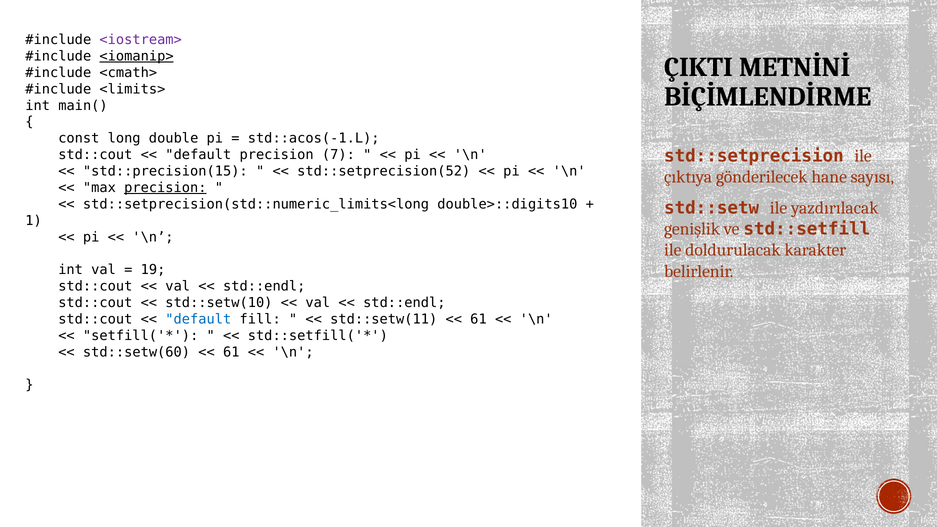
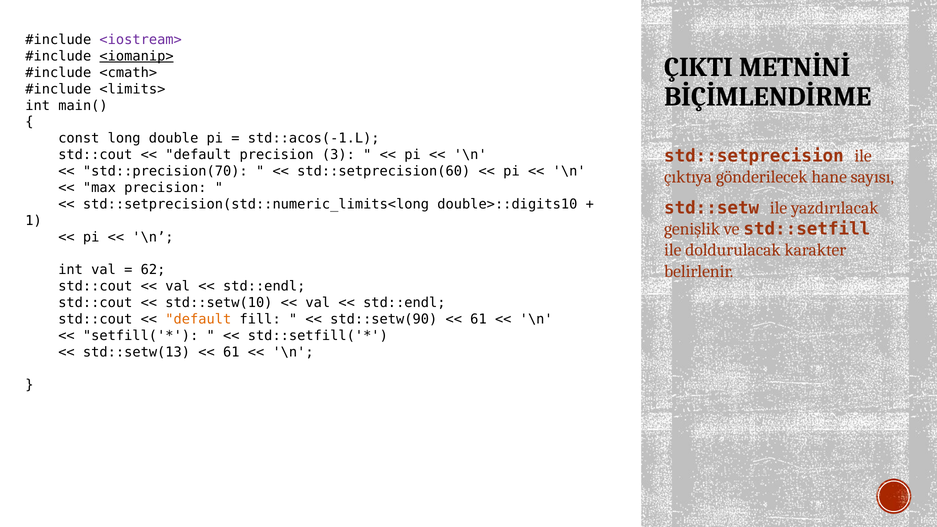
7: 7 -> 3 (338, 155)
std::precision(15: std::precision(15 -> std::precision(70 (165, 171)
std::setprecision(52: std::setprecision(52 -> std::setprecision(60 (384, 171)
precision underline: present -> none (165, 188)
19: 19 -> 62 (153, 270)
default colour: blue -> orange (198, 319)
std::setw(11: std::setw(11 -> std::setw(90 (384, 319)
std::setw(60: std::setw(60 -> std::setw(13 (137, 352)
